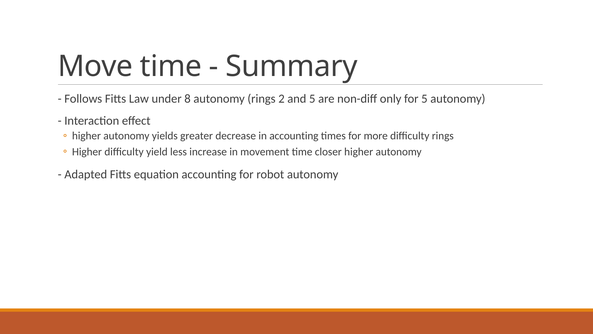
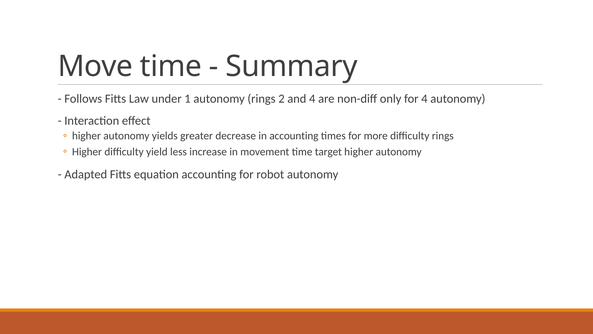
8: 8 -> 1 (188, 99)
and 5: 5 -> 4 (312, 99)
for 5: 5 -> 4 (424, 99)
closer: closer -> target (328, 151)
